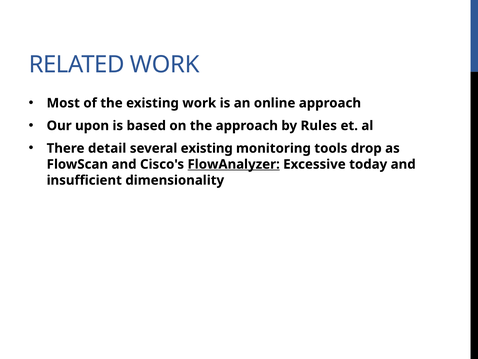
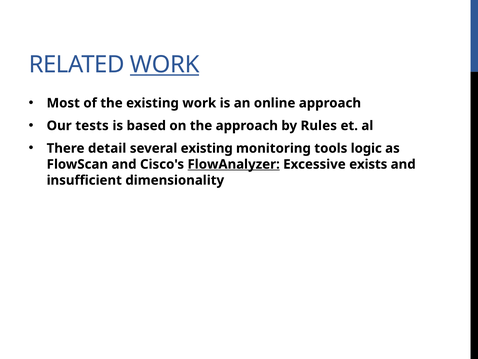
WORK underline: none -> present (165, 65)
upon: upon -> tests (92, 126)
drop: drop -> logic (366, 148)
today: today -> exists (368, 164)
